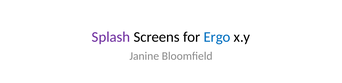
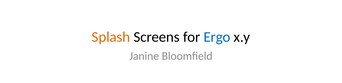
Splash colour: purple -> orange (111, 37)
